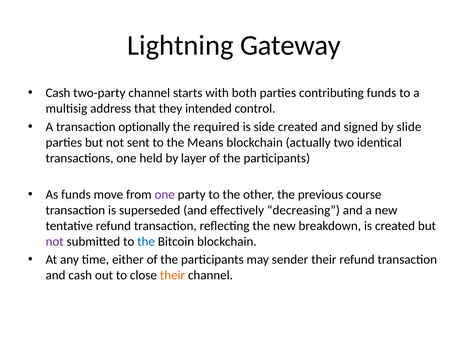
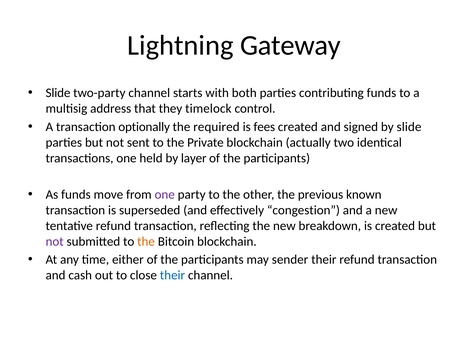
Cash: Cash -> Slide (58, 93)
intended: intended -> timelock (208, 109)
side: side -> fees (264, 127)
Means: Means -> Private (205, 142)
course: course -> known (364, 195)
decreasing: decreasing -> congestion (303, 210)
the colour: blue -> orange (146, 241)
their colour: orange -> blue (172, 275)
